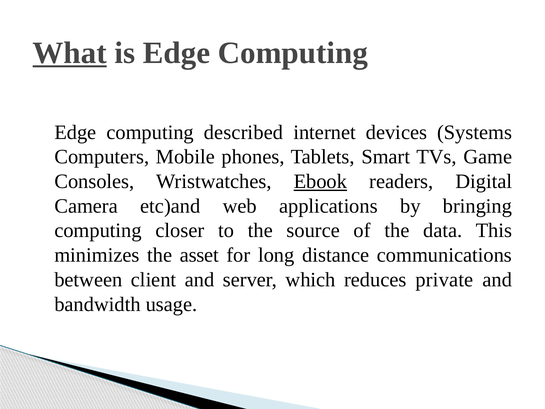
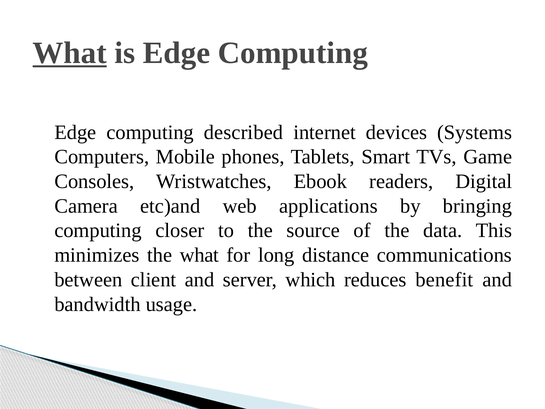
Ebook underline: present -> none (320, 181)
the asset: asset -> what (199, 255)
private: private -> benefit (444, 280)
